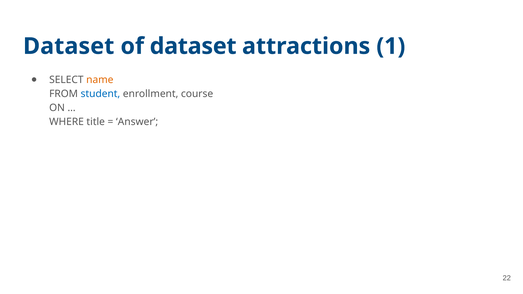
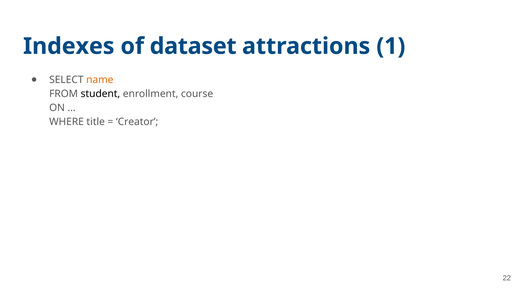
Dataset: Dataset -> Indexes (69, 46)
student colour: blue -> black (100, 94)
Answer: Answer -> Creator (137, 122)
